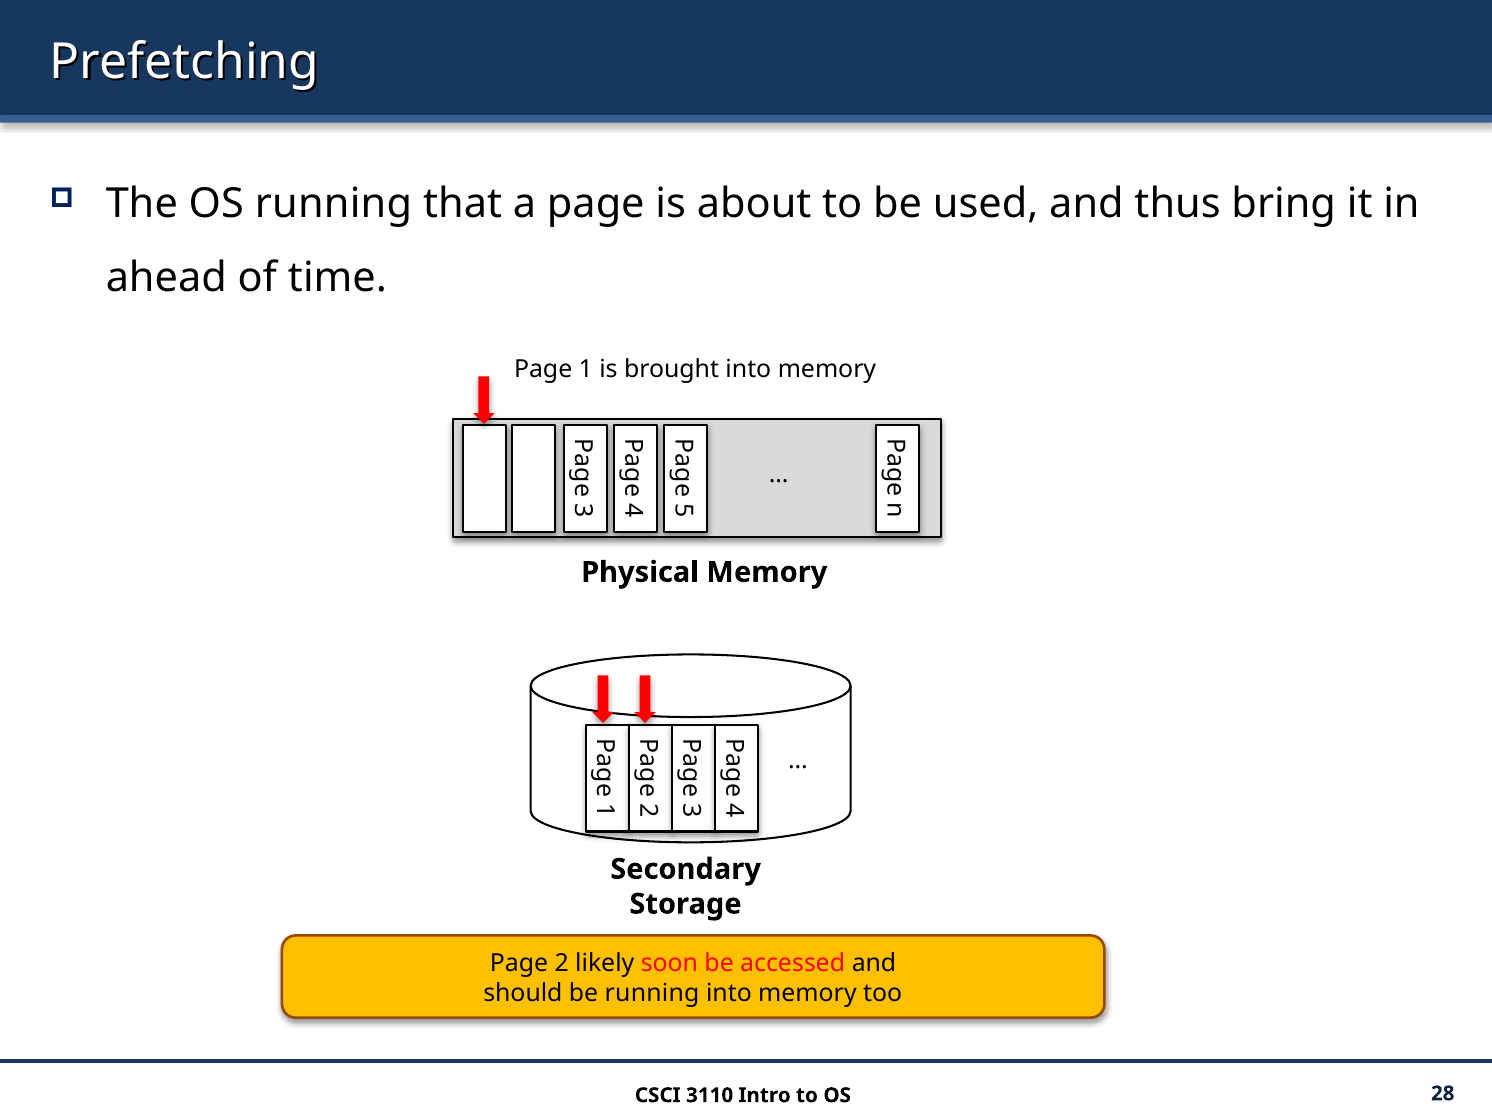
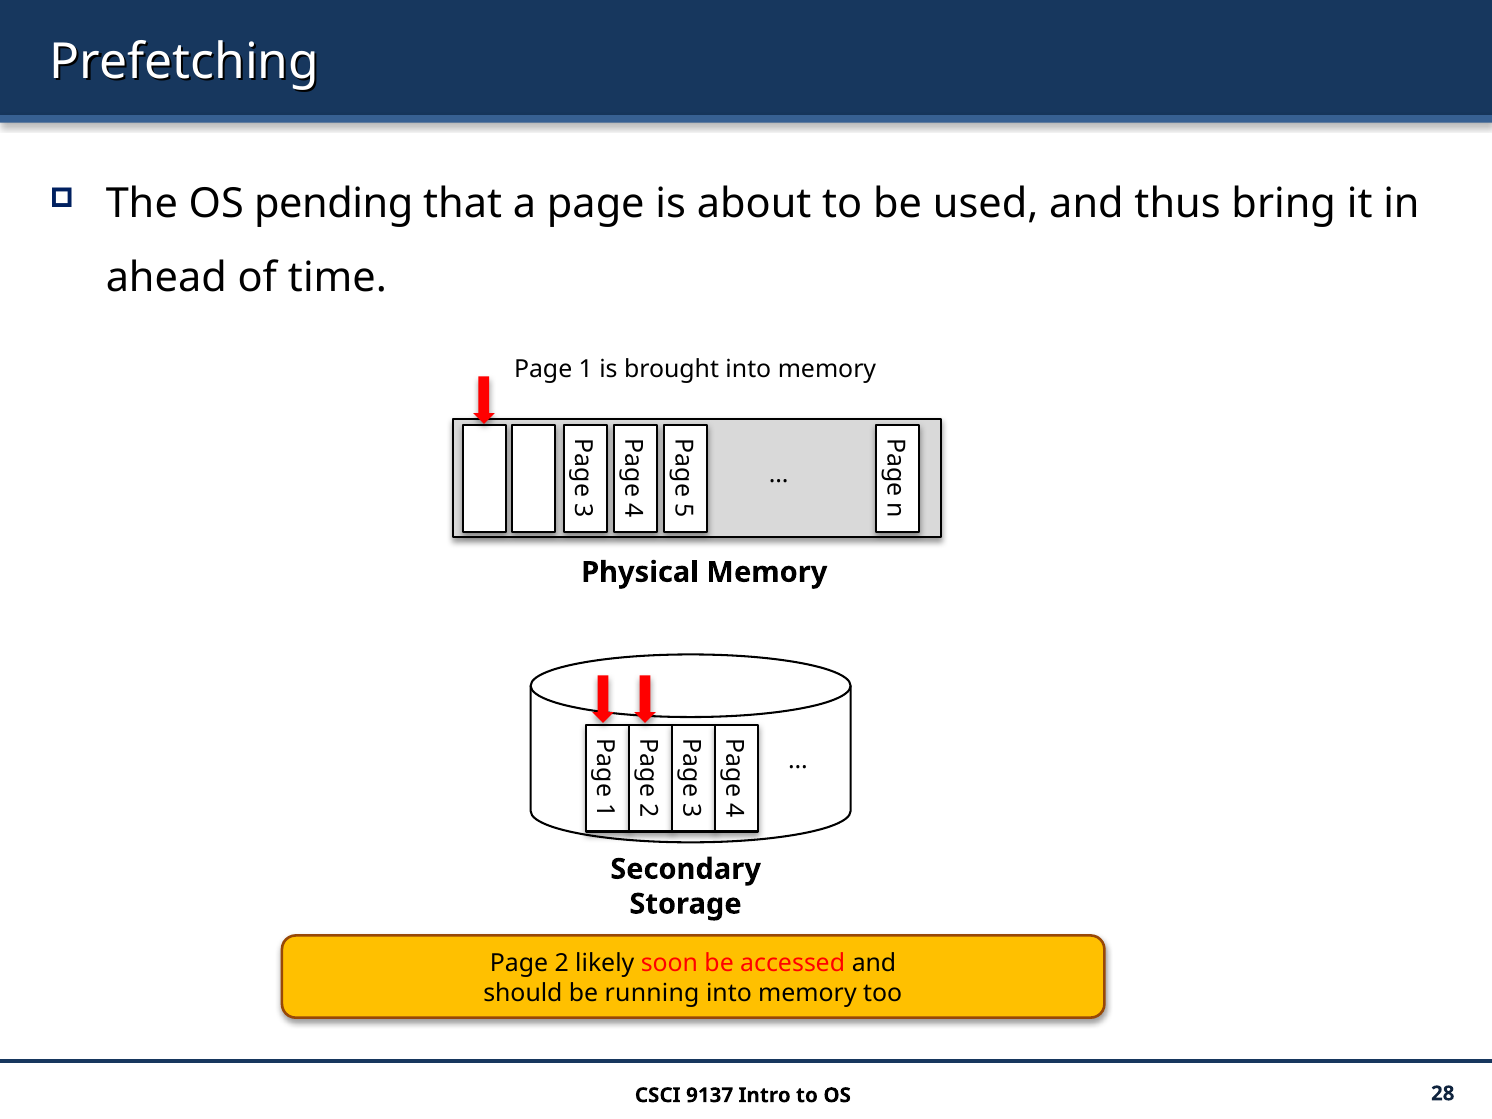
OS running: running -> pending (334, 204)
3110: 3110 -> 9137 (710, 1095)
